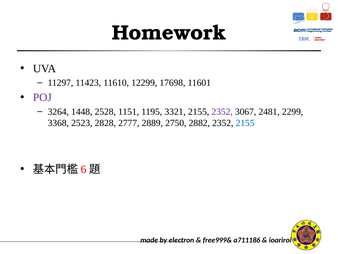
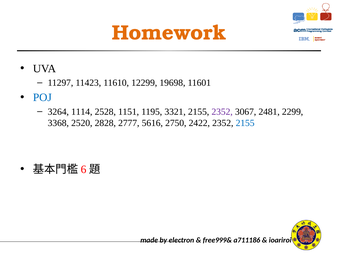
Homework colour: black -> orange (169, 33)
17698: 17698 -> 19698 (172, 83)
POJ colour: purple -> blue (42, 97)
1448: 1448 -> 1114 (82, 111)
2523: 2523 -> 2520 (82, 123)
2889: 2889 -> 5616 (152, 123)
2882: 2882 -> 2422 (199, 123)
